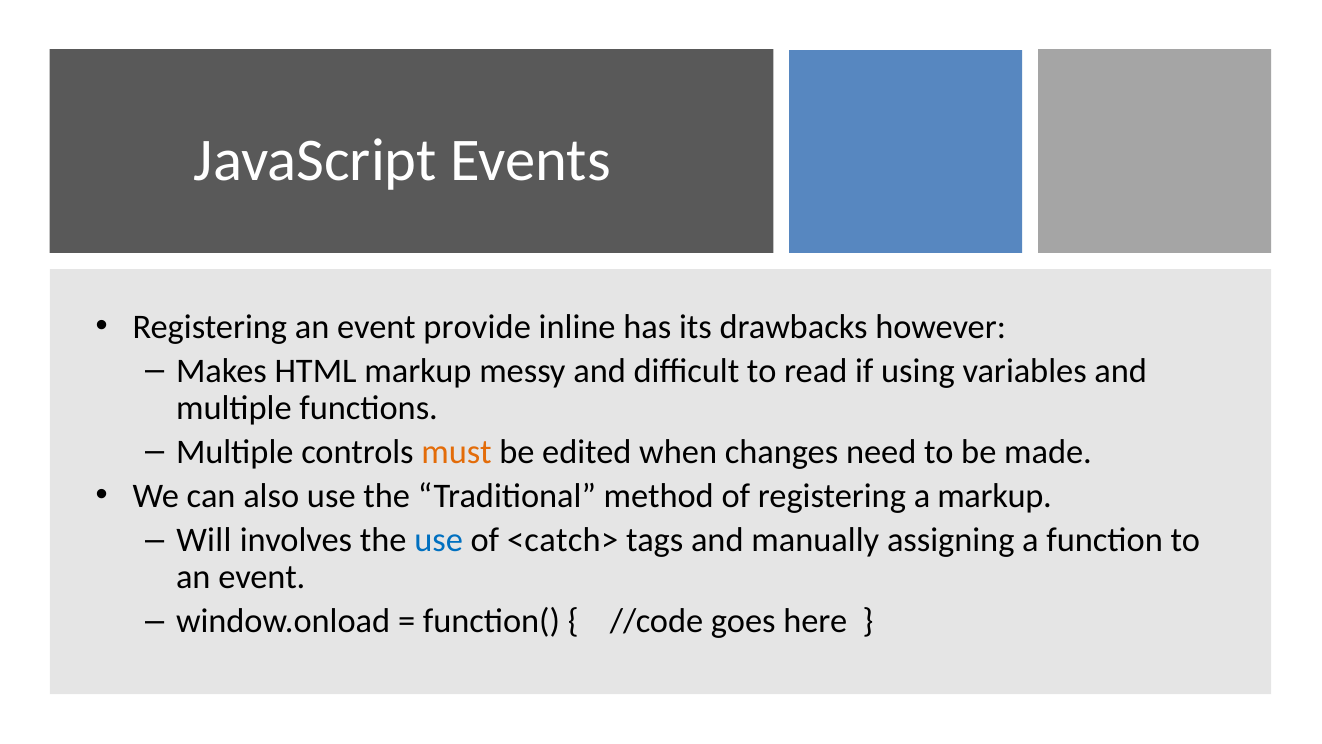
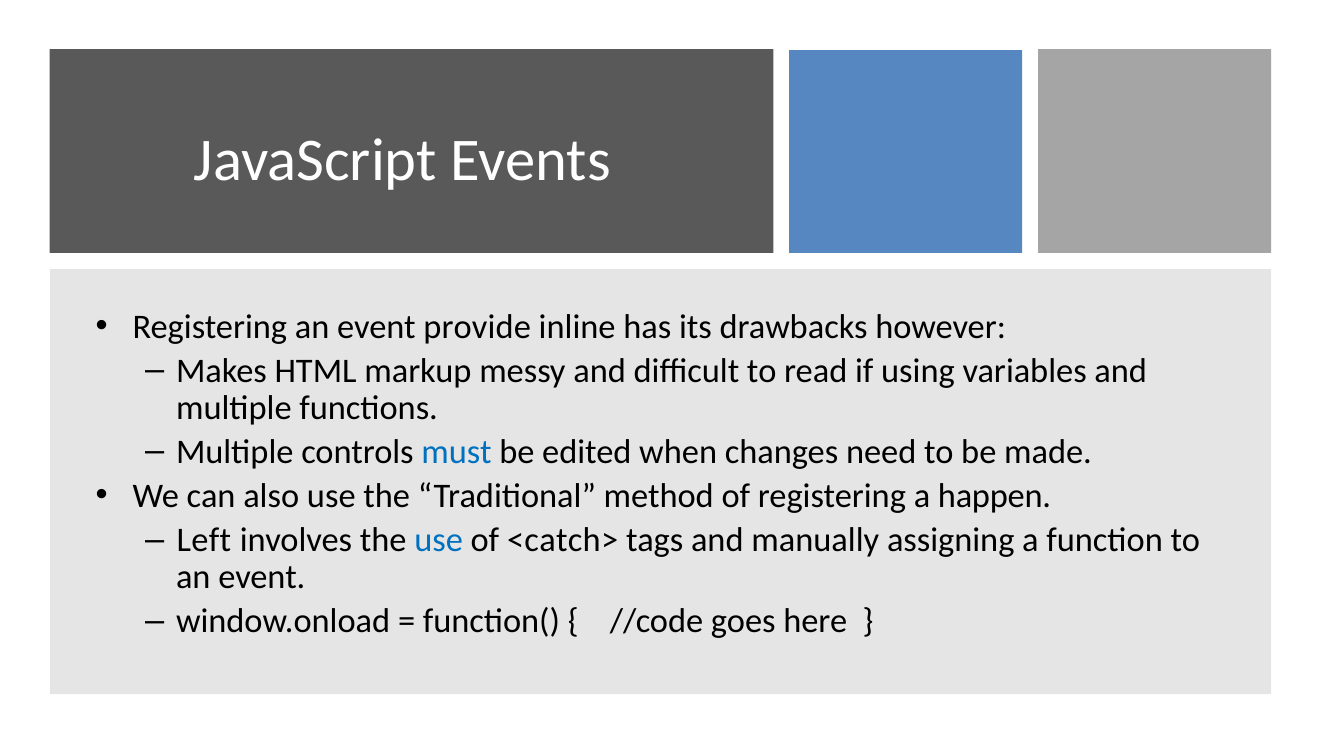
must colour: orange -> blue (457, 452)
a markup: markup -> happen (994, 496)
Will: Will -> Left (204, 540)
